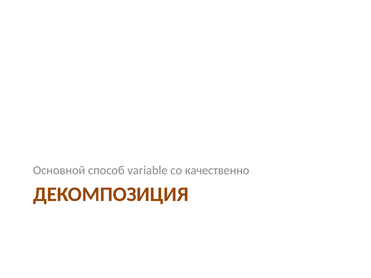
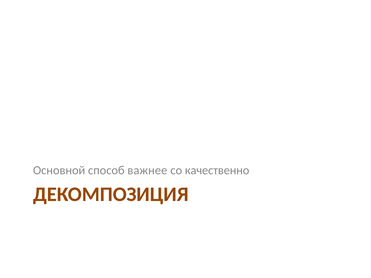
variable: variable -> важнее (147, 170)
